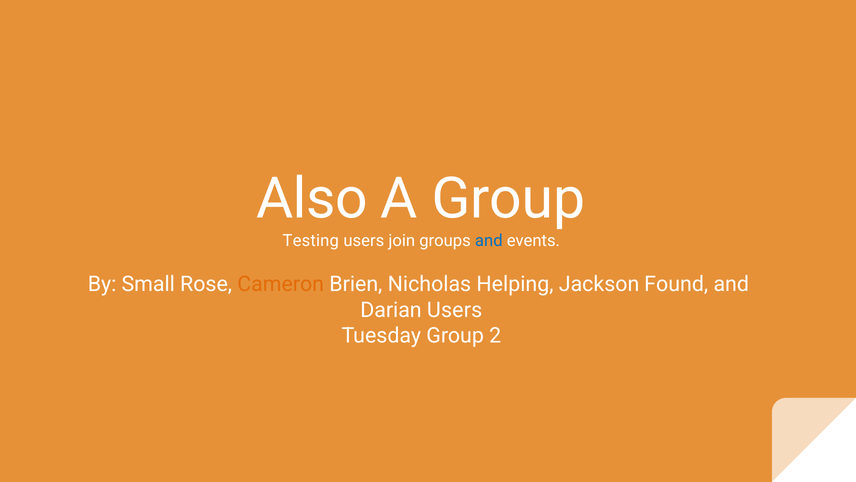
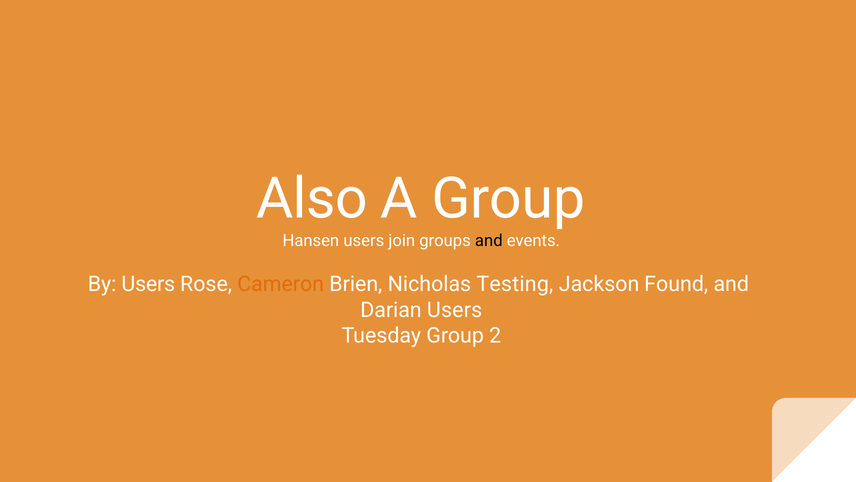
Testing: Testing -> Hansen (311, 240)
and colour: blue -> black (489, 240)
By Small: Small -> Users (148, 284)
Helping: Helping -> Testing (515, 284)
